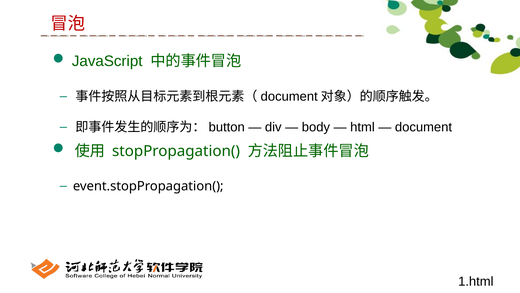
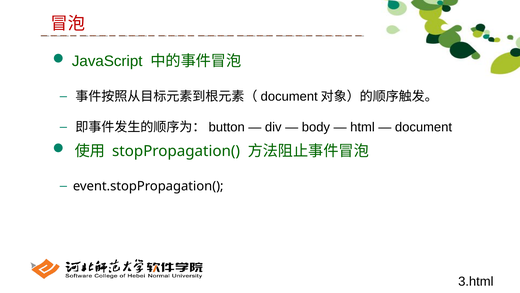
1.html: 1.html -> 3.html (476, 281)
